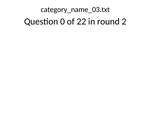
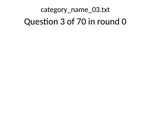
0: 0 -> 3 (63, 21)
22: 22 -> 70 (81, 21)
2: 2 -> 0 (124, 21)
